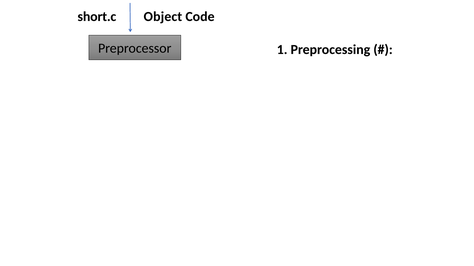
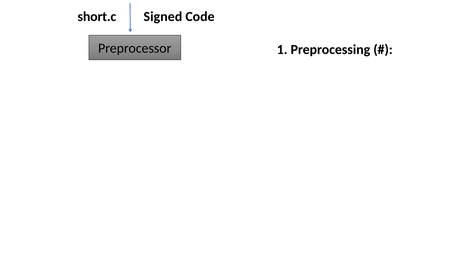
Object: Object -> Signed (163, 17)
